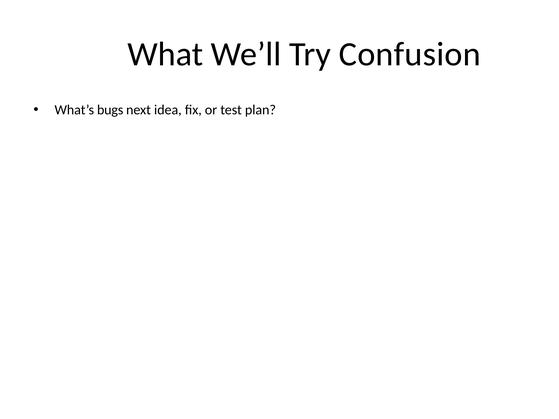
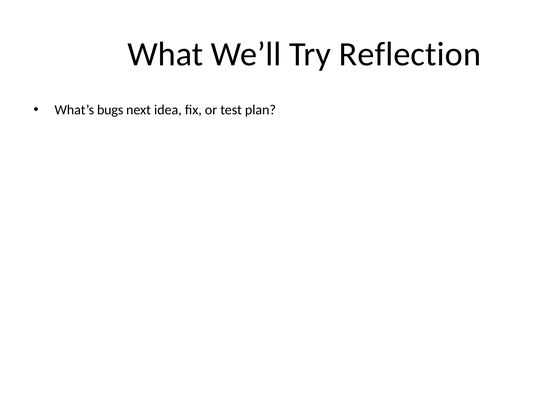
Confusion: Confusion -> Reflection (410, 54)
